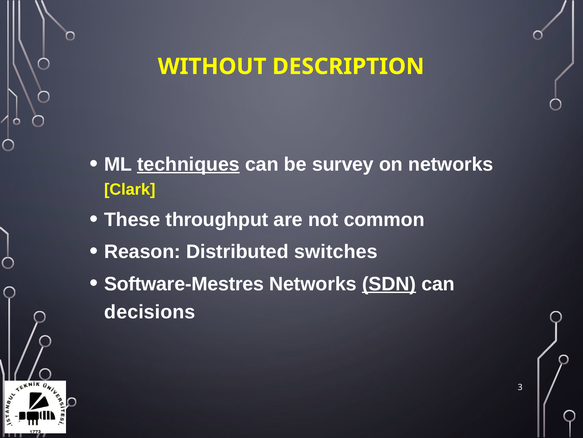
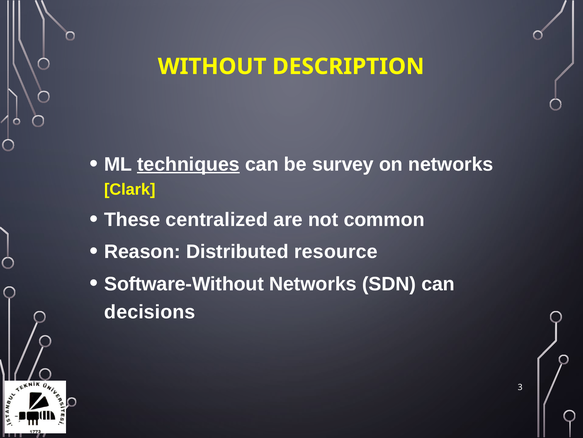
throughput: throughput -> centralized (217, 219)
switches: switches -> resource (336, 251)
Software-Mestres: Software-Mestres -> Software-Without (184, 283)
SDN underline: present -> none (389, 283)
